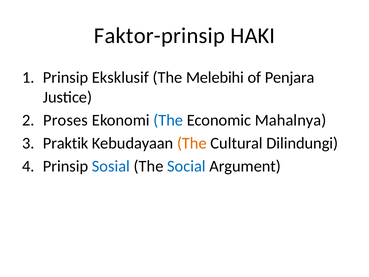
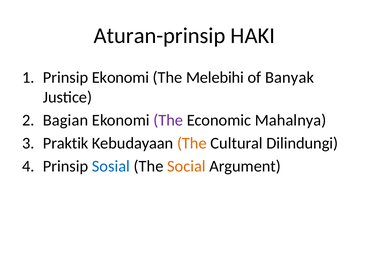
Faktor-prinsip: Faktor-prinsip -> Aturan-prinsip (160, 36)
Prinsip Eksklusif: Eksklusif -> Ekonomi (120, 77)
Penjara: Penjara -> Banyak (290, 77)
Proses: Proses -> Bagian (66, 120)
The colour: blue -> purple (168, 120)
Social colour: blue -> orange (186, 166)
